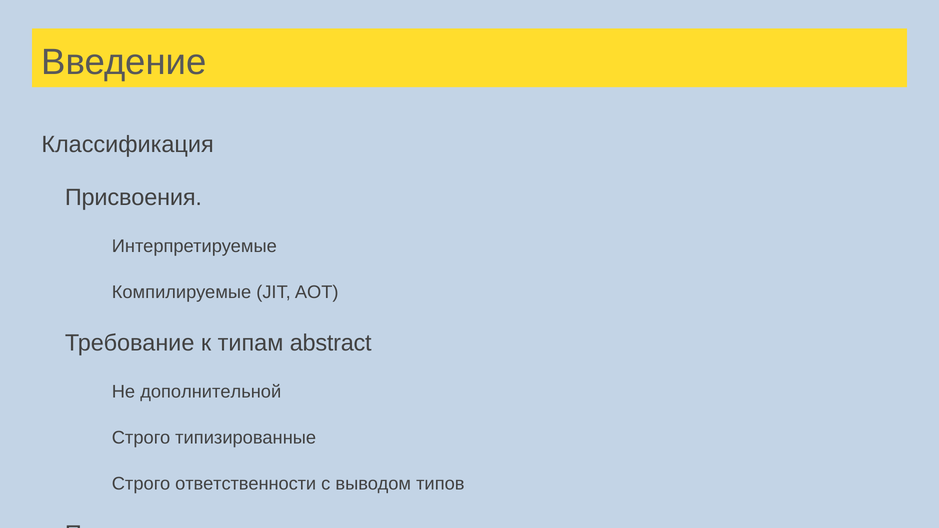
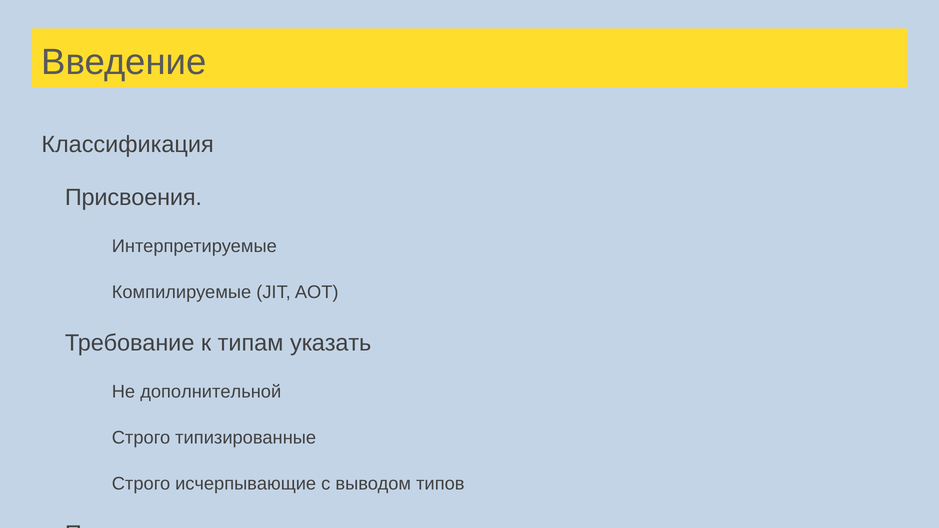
abstract: abstract -> указать (331, 343)
ответственности: ответственности -> исчерпывающие (246, 484)
